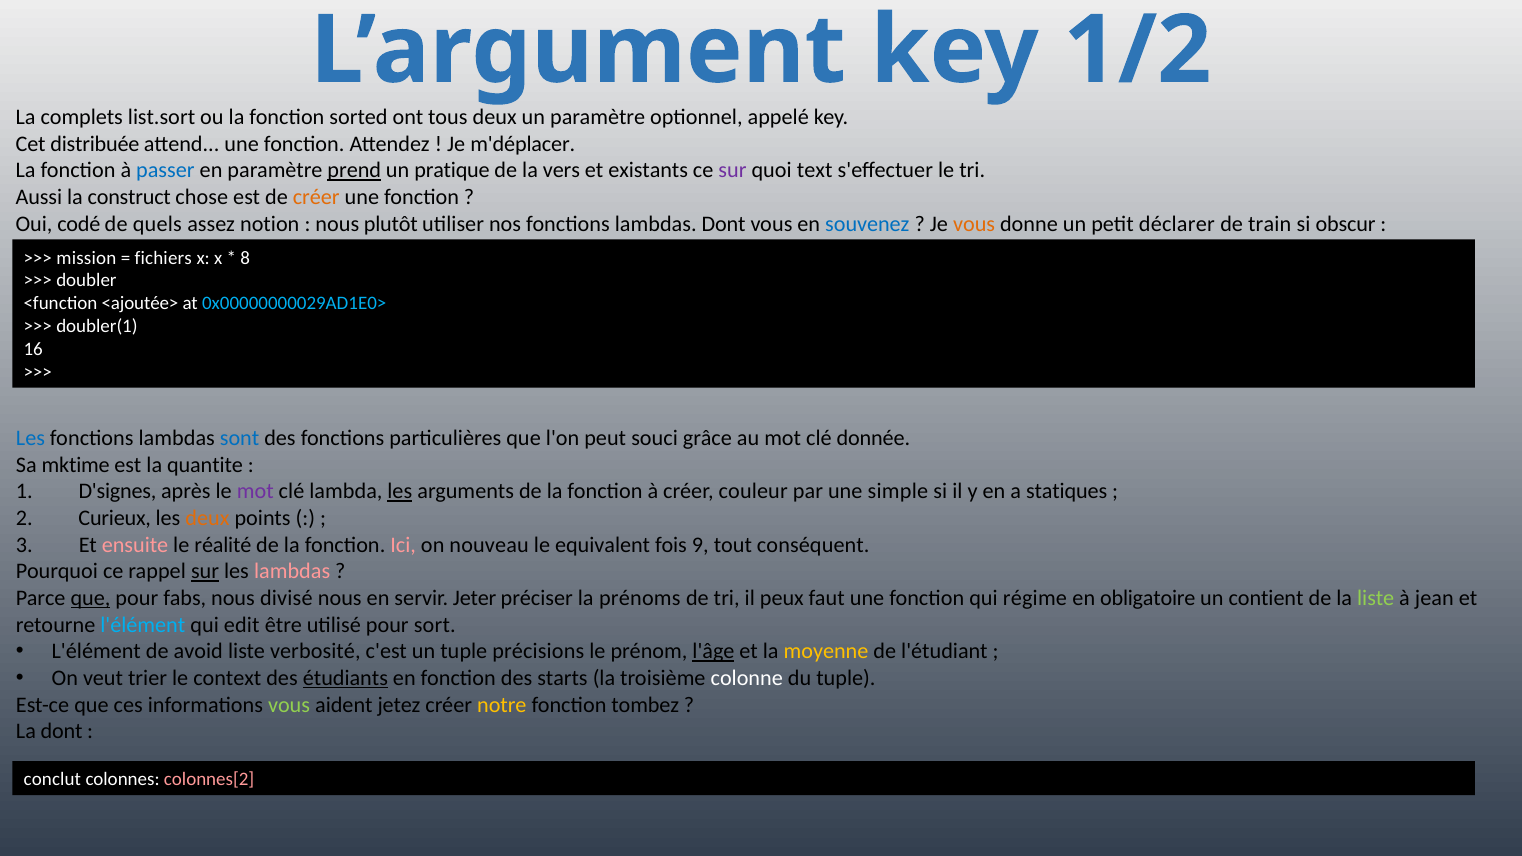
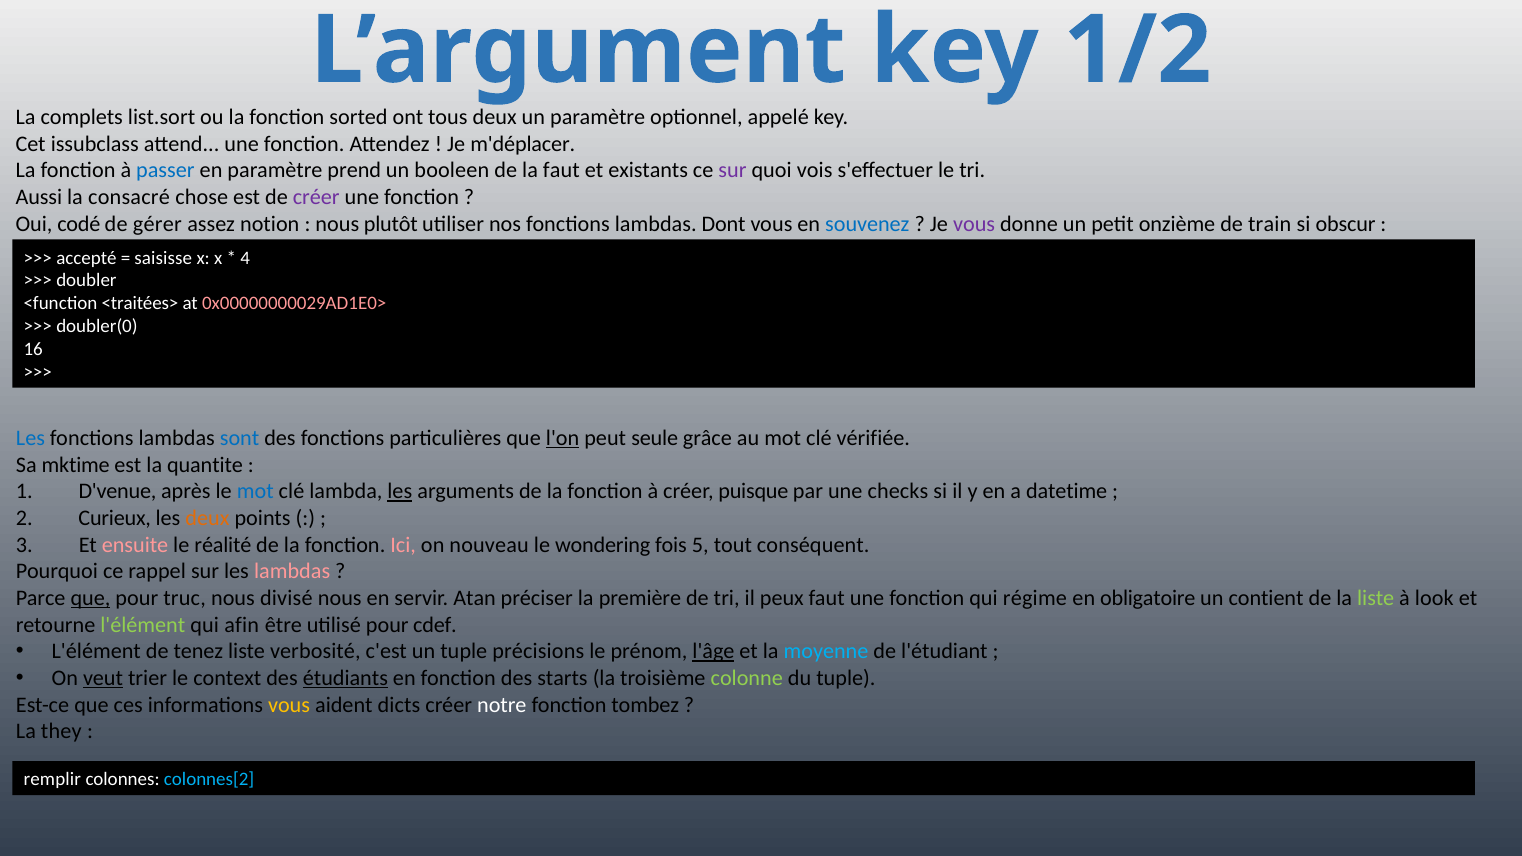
distribuée: distribuée -> issubclass (95, 144)
prend underline: present -> none (354, 171)
pratique: pratique -> booleen (452, 171)
la vers: vers -> faut (561, 171)
text: text -> vois (815, 171)
construct: construct -> consacré (129, 197)
créer colour: orange -> purple (316, 197)
quels: quels -> gérer (157, 224)
vous colour: orange -> purple (974, 224)
déclarer: déclarer -> onzième (1177, 224)
mission: mission -> accepté (86, 258)
fichiers: fichiers -> saisisse (163, 258)
8: 8 -> 4 (245, 258)
<ajoutée>: <ajoutée> -> <traitées> (140, 303)
0x00000000029AD1E0> colour: light blue -> pink (294, 303)
doubler(1: doubler(1 -> doubler(0 (97, 326)
l'on underline: none -> present (563, 438)
souci: souci -> seule (655, 438)
donnée: donnée -> vérifiée (873, 438)
D'signes: D'signes -> D'venue (117, 492)
mot colour: purple -> blue (255, 492)
couleur: couleur -> puisque (753, 492)
simple: simple -> checks (898, 492)
statiques: statiques -> datetime (1067, 492)
equivalent: equivalent -> wondering (603, 545)
9: 9 -> 5 (700, 545)
sur underline: present -> none (205, 572)
fabs: fabs -> truc (185, 598)
Jeter: Jeter -> Atan (475, 598)
prénoms: prénoms -> première (640, 598)
jean: jean -> look (1434, 598)
l'élément colour: light blue -> light green (143, 625)
edit: edit -> afin (242, 625)
sort: sort -> cdef (435, 625)
avoid: avoid -> tenez (198, 652)
moyenne colour: yellow -> light blue (826, 652)
veut underline: none -> present (103, 678)
colonne colour: white -> light green (747, 678)
vous colour: light green -> yellow (289, 705)
jetez: jetez -> dicts (399, 705)
notre colour: yellow -> white (502, 705)
La dont: dont -> they (61, 731)
conclut: conclut -> remplir (52, 779)
colonnes[2 colour: pink -> light blue (209, 779)
